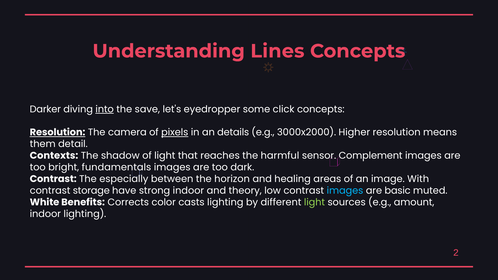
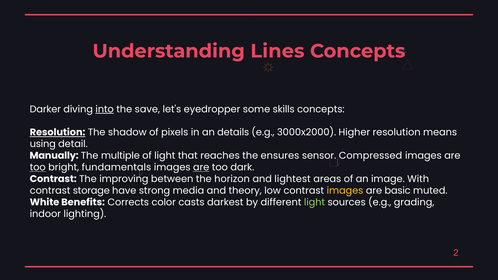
click: click -> skills (284, 109)
camera: camera -> shadow (127, 132)
pixels underline: present -> none (175, 132)
them: them -> using (43, 144)
Contexts: Contexts -> Manually (54, 156)
shadow: shadow -> multiple (120, 156)
harmful: harmful -> ensures (280, 156)
Complement: Complement -> Compressed (371, 156)
too underline: none -> present (38, 167)
are underline: none -> present (201, 167)
especially: especially -> improving (124, 179)
healing: healing -> lightest (293, 179)
strong indoor: indoor -> media (188, 191)
images colour: light blue -> yellow (345, 191)
casts lighting: lighting -> darkest (225, 202)
amount: amount -> grading (414, 202)
